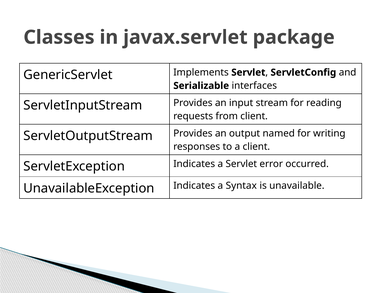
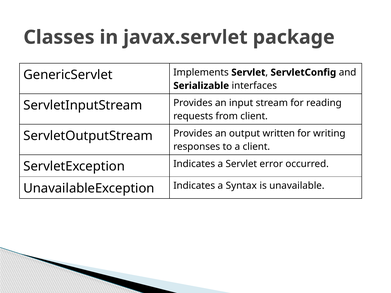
named: named -> written (279, 134)
